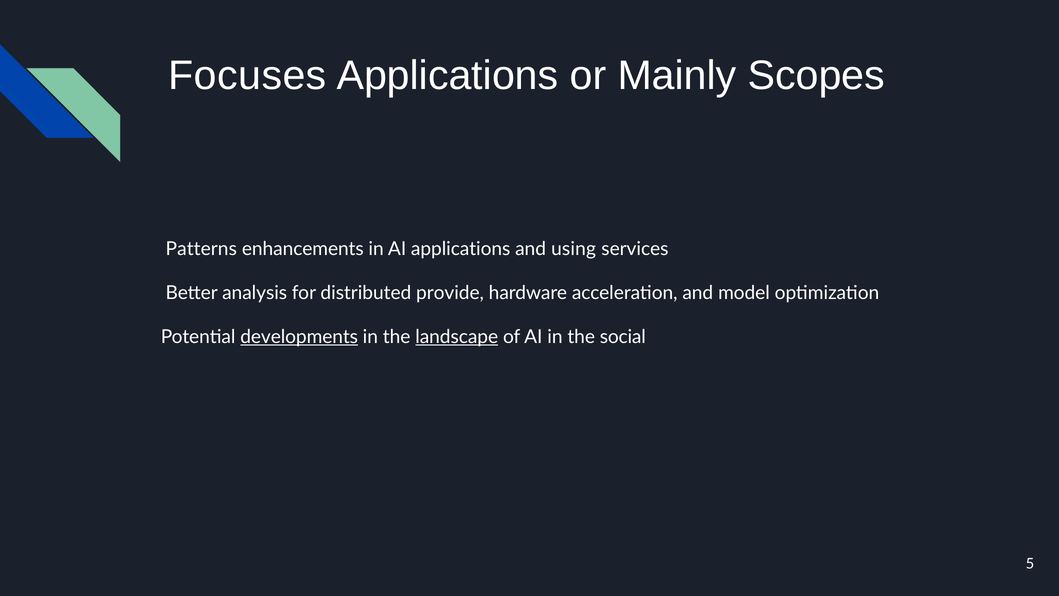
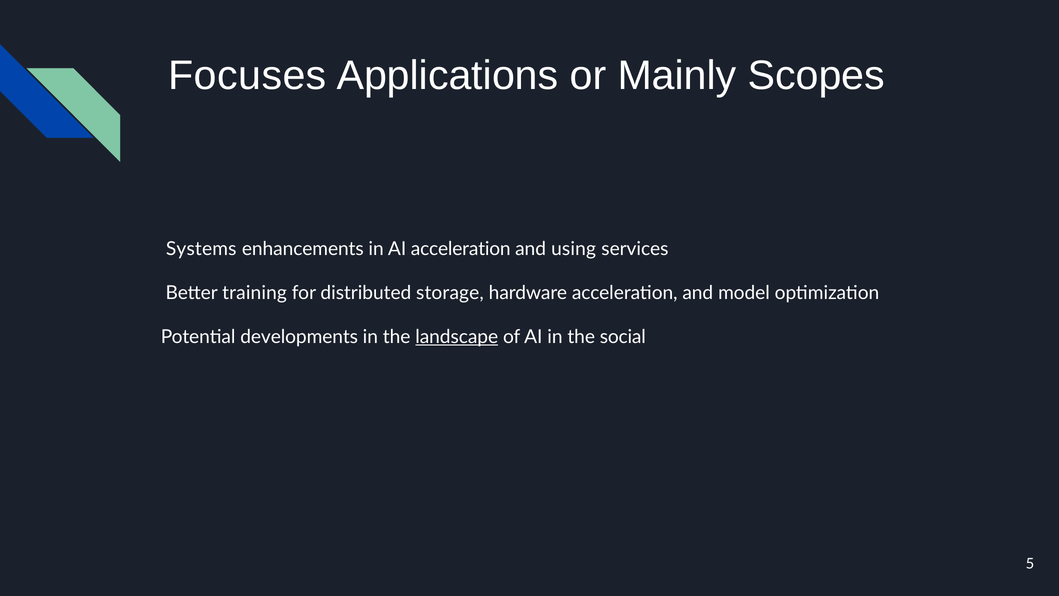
Patterns: Patterns -> Systems (201, 249)
AI applications: applications -> acceleration (461, 249)
analysis: analysis -> training (255, 293)
provide: provide -> storage (450, 293)
developments underline: present -> none (299, 337)
